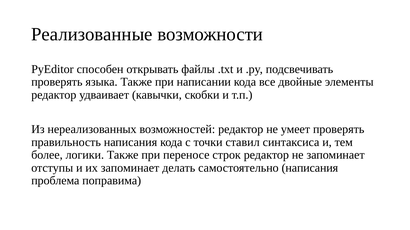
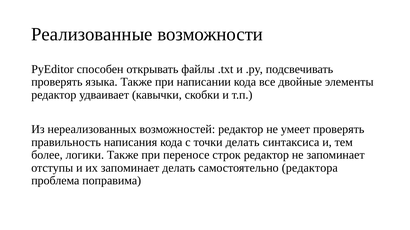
точки ставил: ставил -> делать (243, 142)
самостоятельно написания: написания -> редактора (310, 168)
